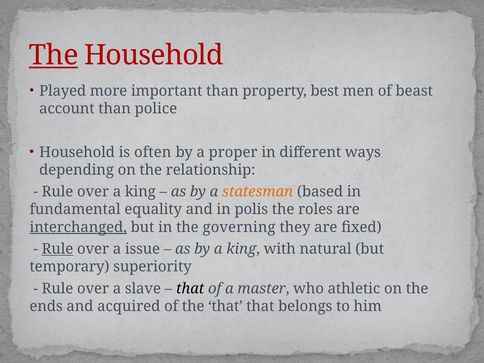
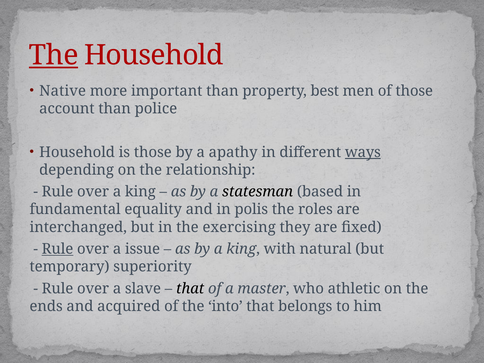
Played: Played -> Native (63, 91)
of beast: beast -> those (414, 91)
is often: often -> those (153, 152)
proper: proper -> apathy (233, 152)
ways underline: none -> present (363, 152)
statesman colour: orange -> black (258, 192)
interchanged underline: present -> none (78, 227)
governing: governing -> exercising (239, 227)
the that: that -> into (225, 306)
